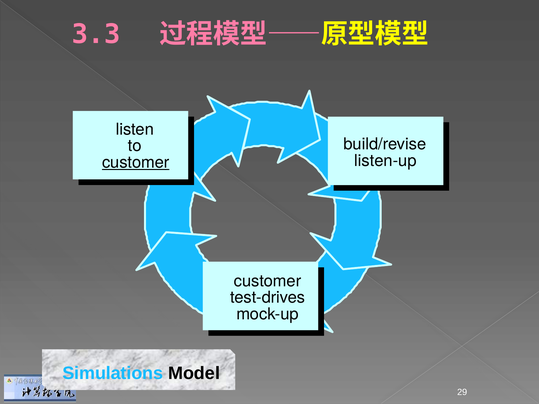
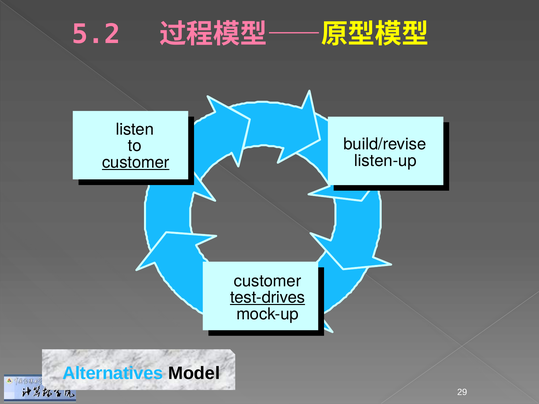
3.3: 3.3 -> 5.2 (96, 34)
test-drives underline: none -> present (268, 298)
Simulations: Simulations -> Alternatives (113, 374)
